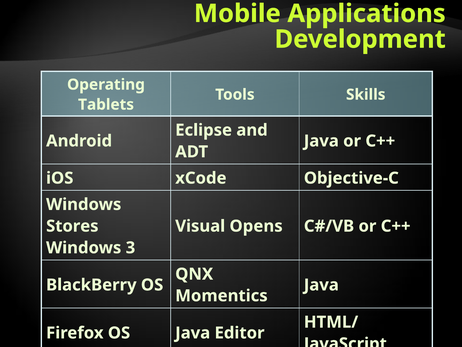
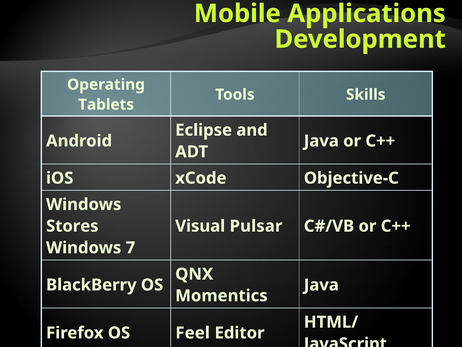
Visual Opens: Opens -> Pulsar (256, 226)
3: 3 -> 7 (130, 247)
OS Java: Java -> Feel (193, 332)
